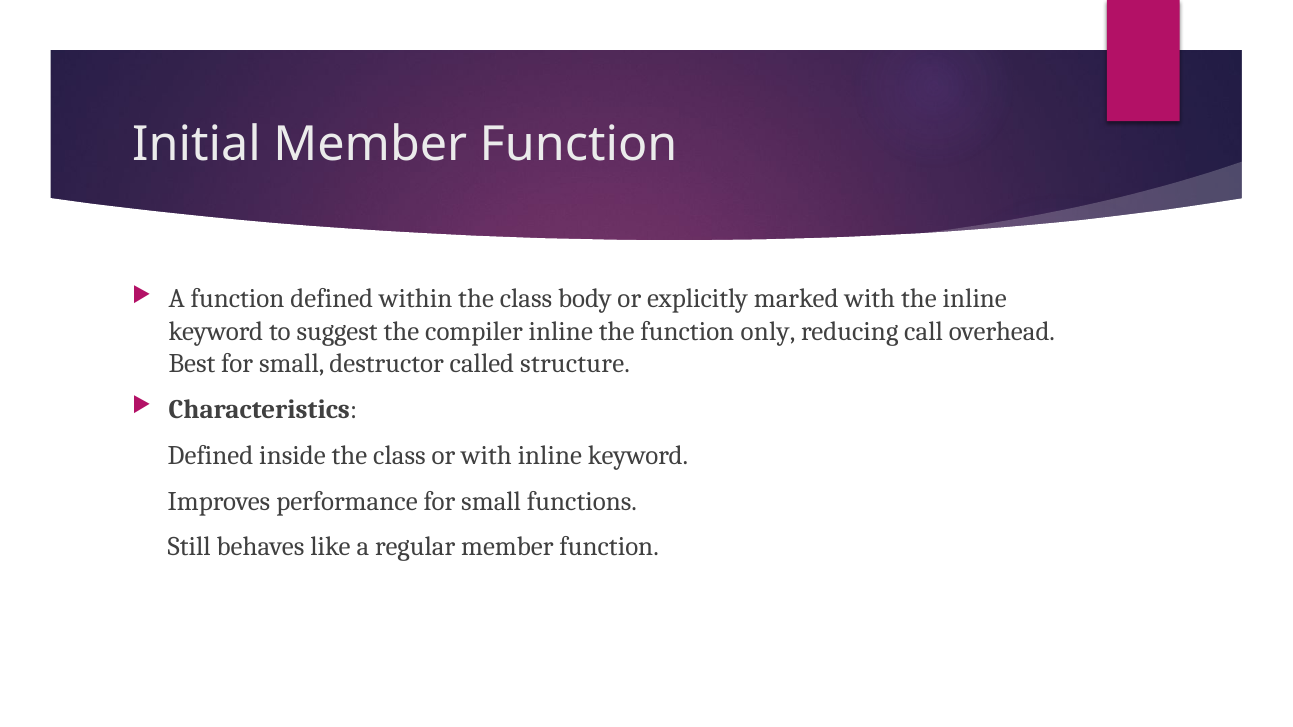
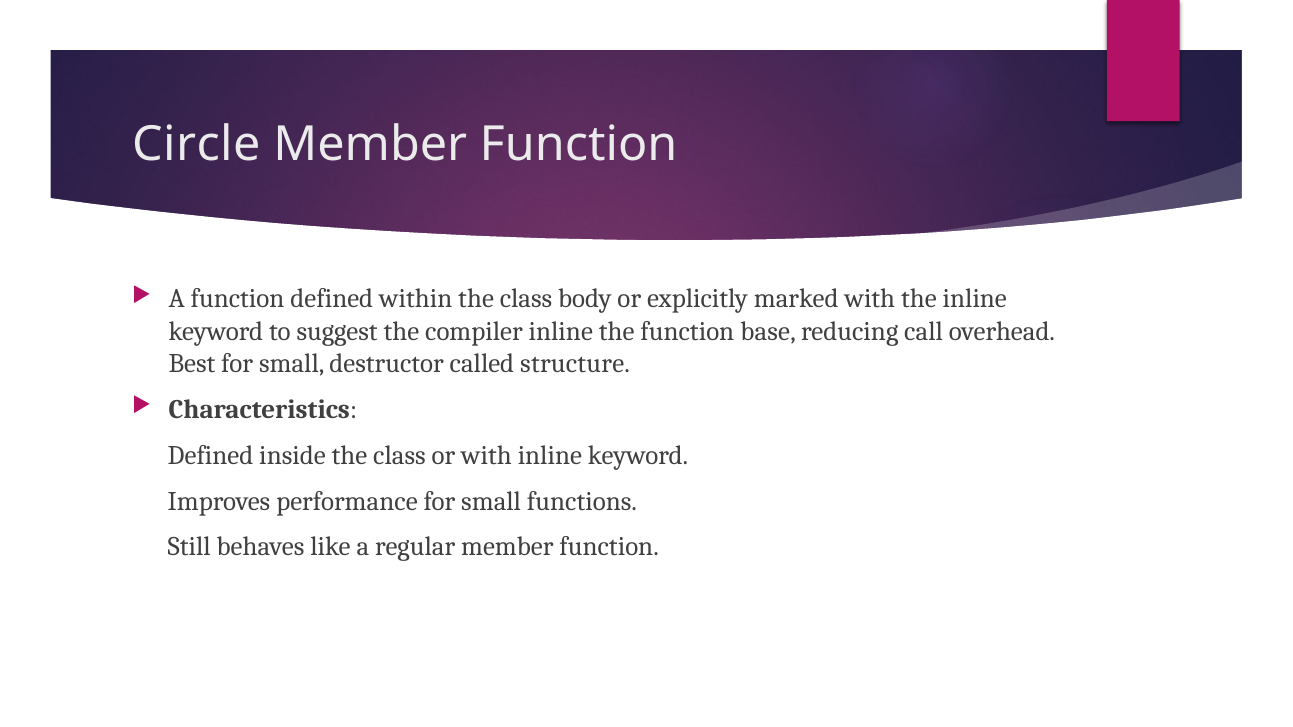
Initial: Initial -> Circle (196, 144)
only: only -> base (768, 331)
